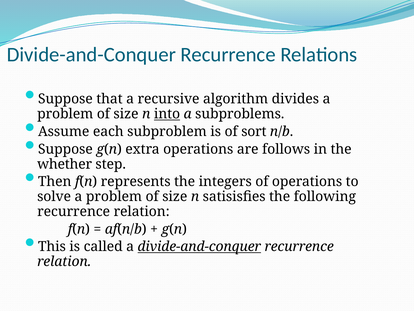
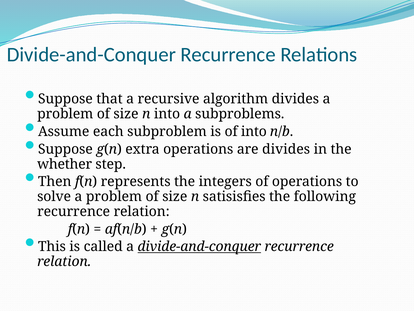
into underline: present -> none (167, 114)
of sort: sort -> into (254, 131)
are follows: follows -> divides (286, 149)
